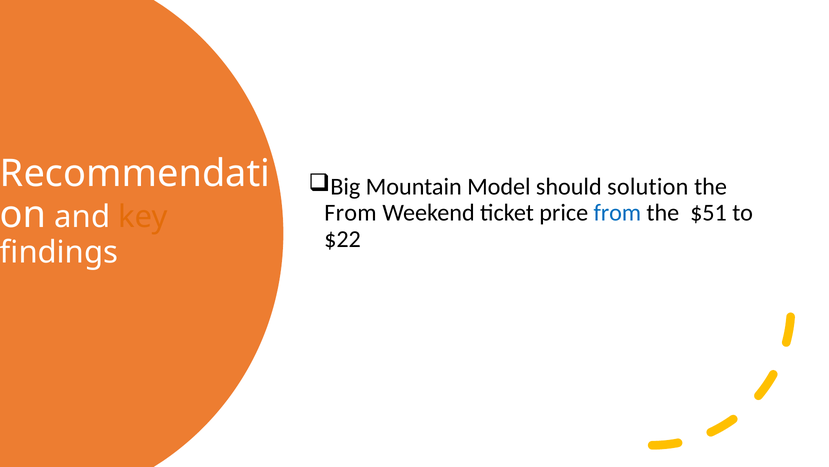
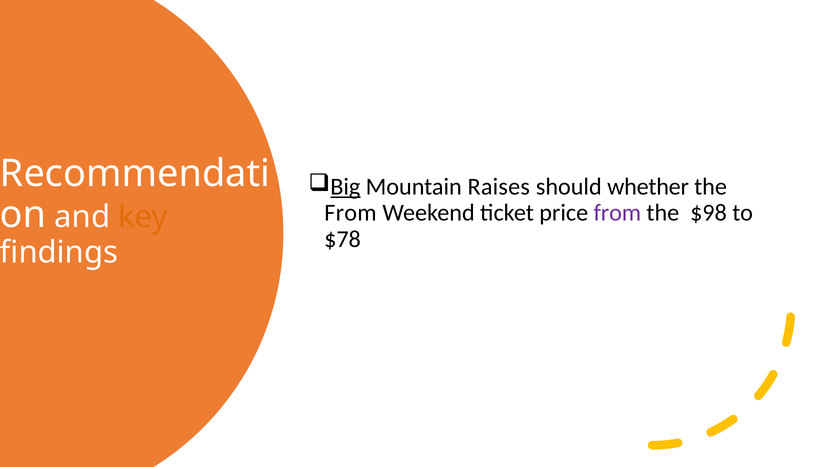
Big underline: none -> present (345, 187)
Model: Model -> Raises (499, 187)
solution: solution -> whether (648, 187)
from colour: blue -> purple (617, 213)
$51: $51 -> $98 (708, 213)
$22: $22 -> $78 (343, 239)
